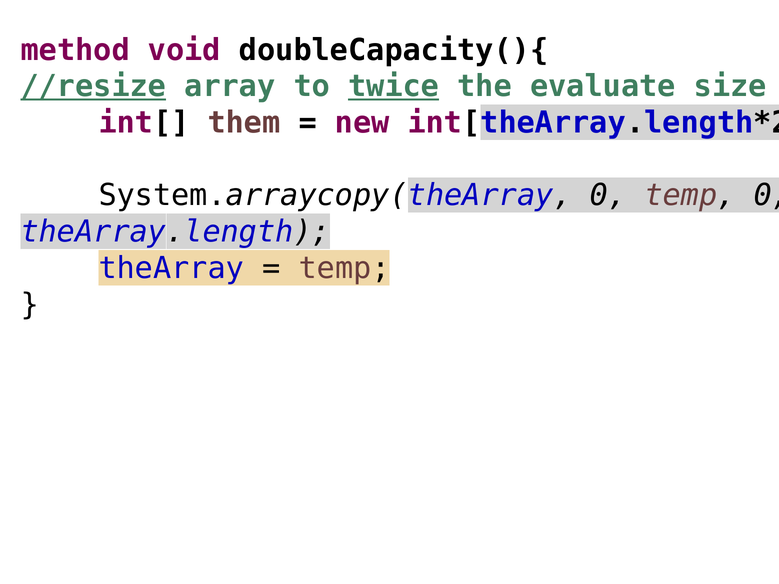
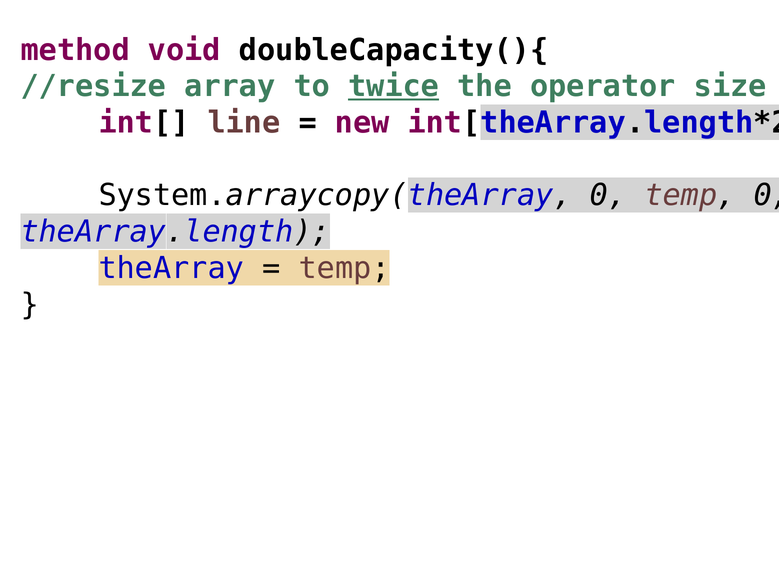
//resize underline: present -> none (93, 86)
evaluate: evaluate -> operator (603, 86)
them: them -> line (244, 123)
